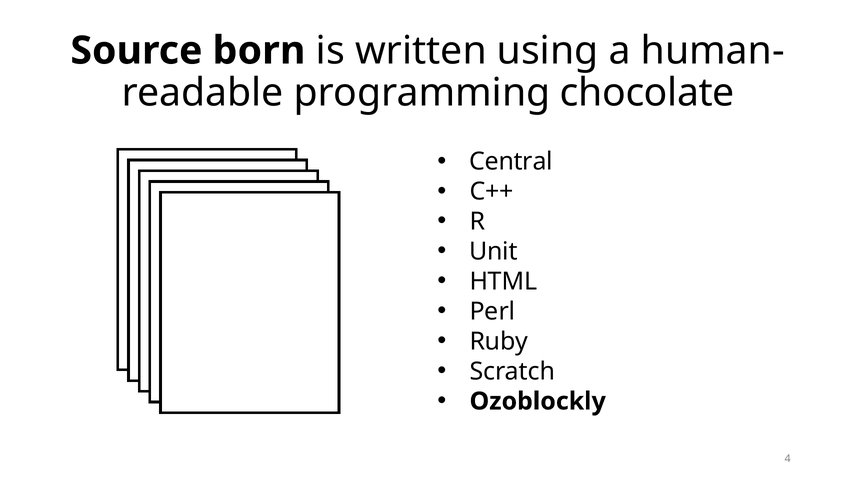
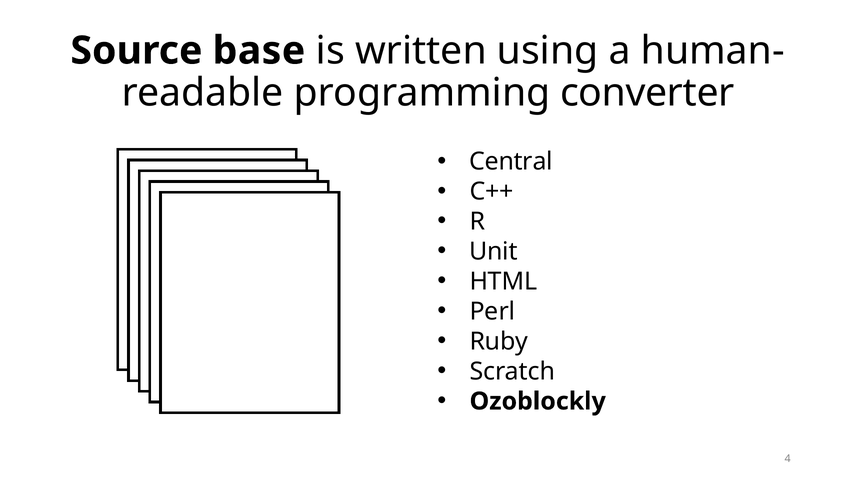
born: born -> base (259, 51)
chocolate: chocolate -> converter (647, 93)
